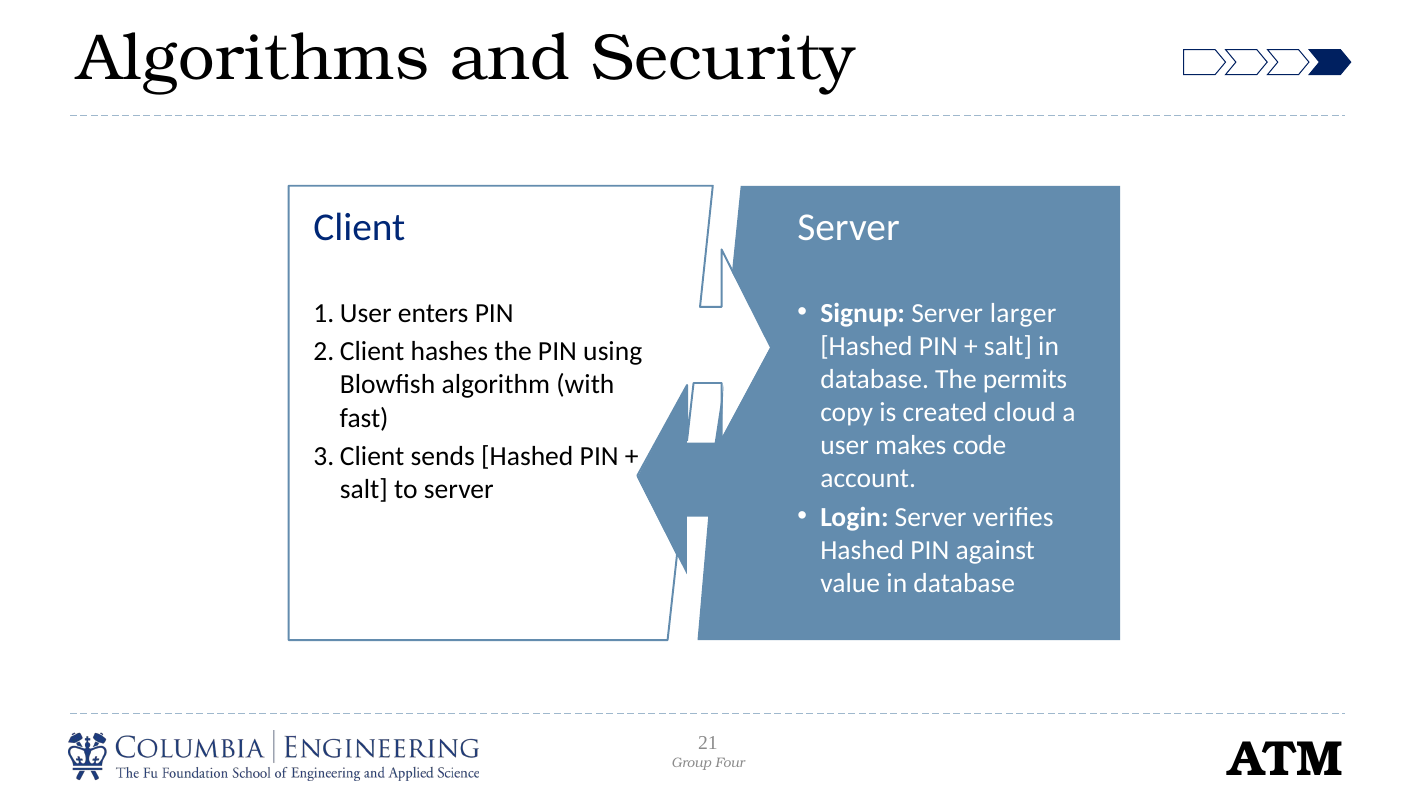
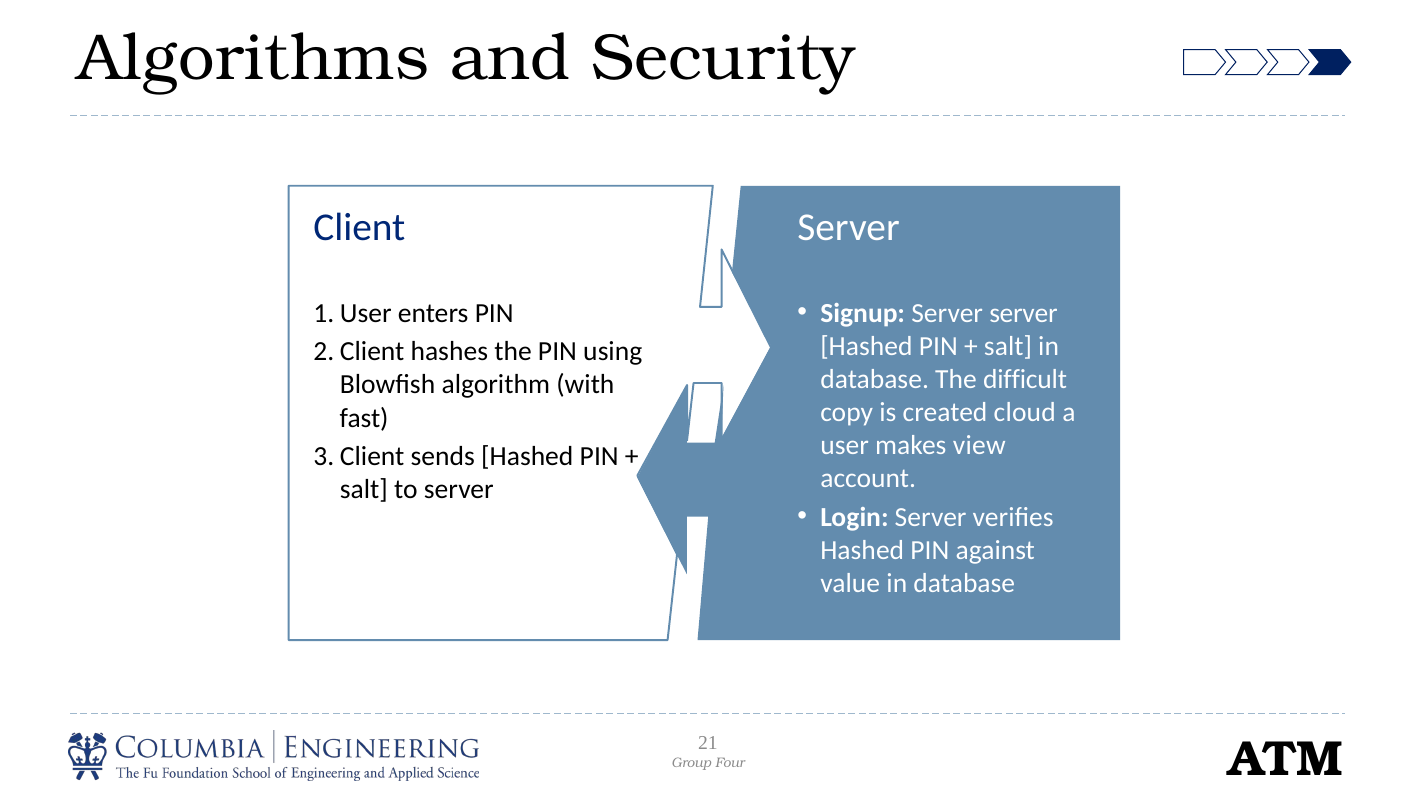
Signup Server larger: larger -> server (1023, 313)
permits: permits -> difficult (1025, 379)
code: code -> view (979, 445)
